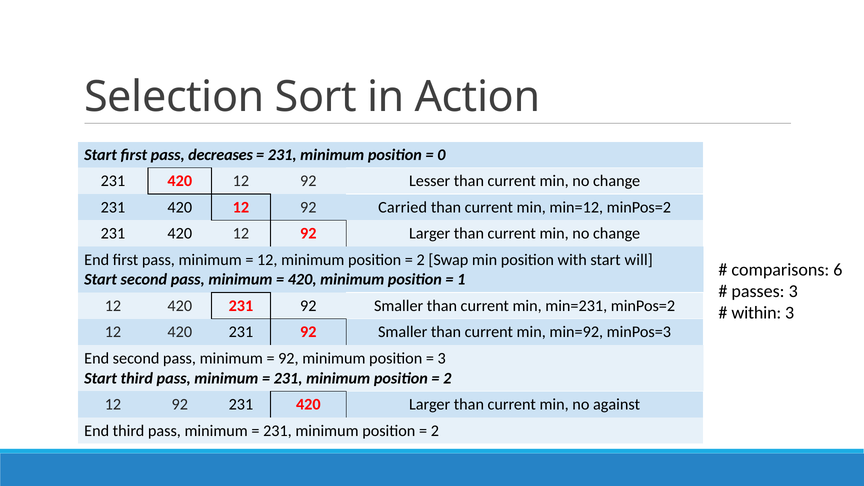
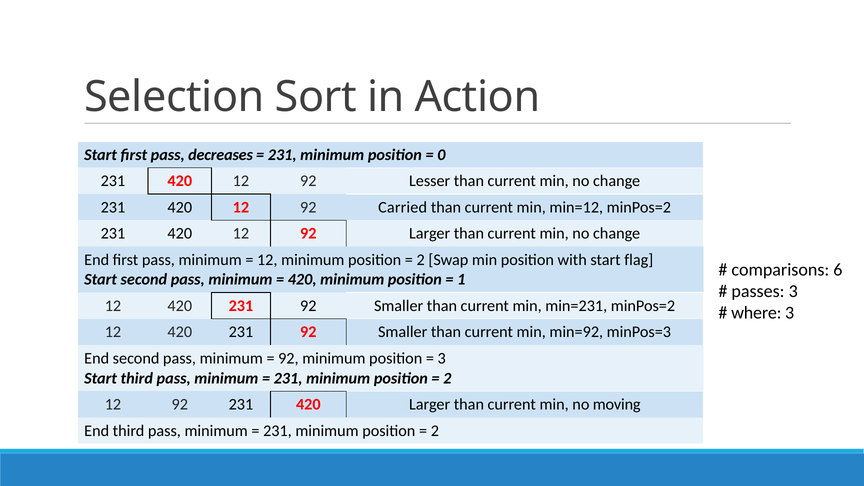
will: will -> flag (639, 260)
within: within -> where (756, 313)
against: against -> moving (617, 404)
